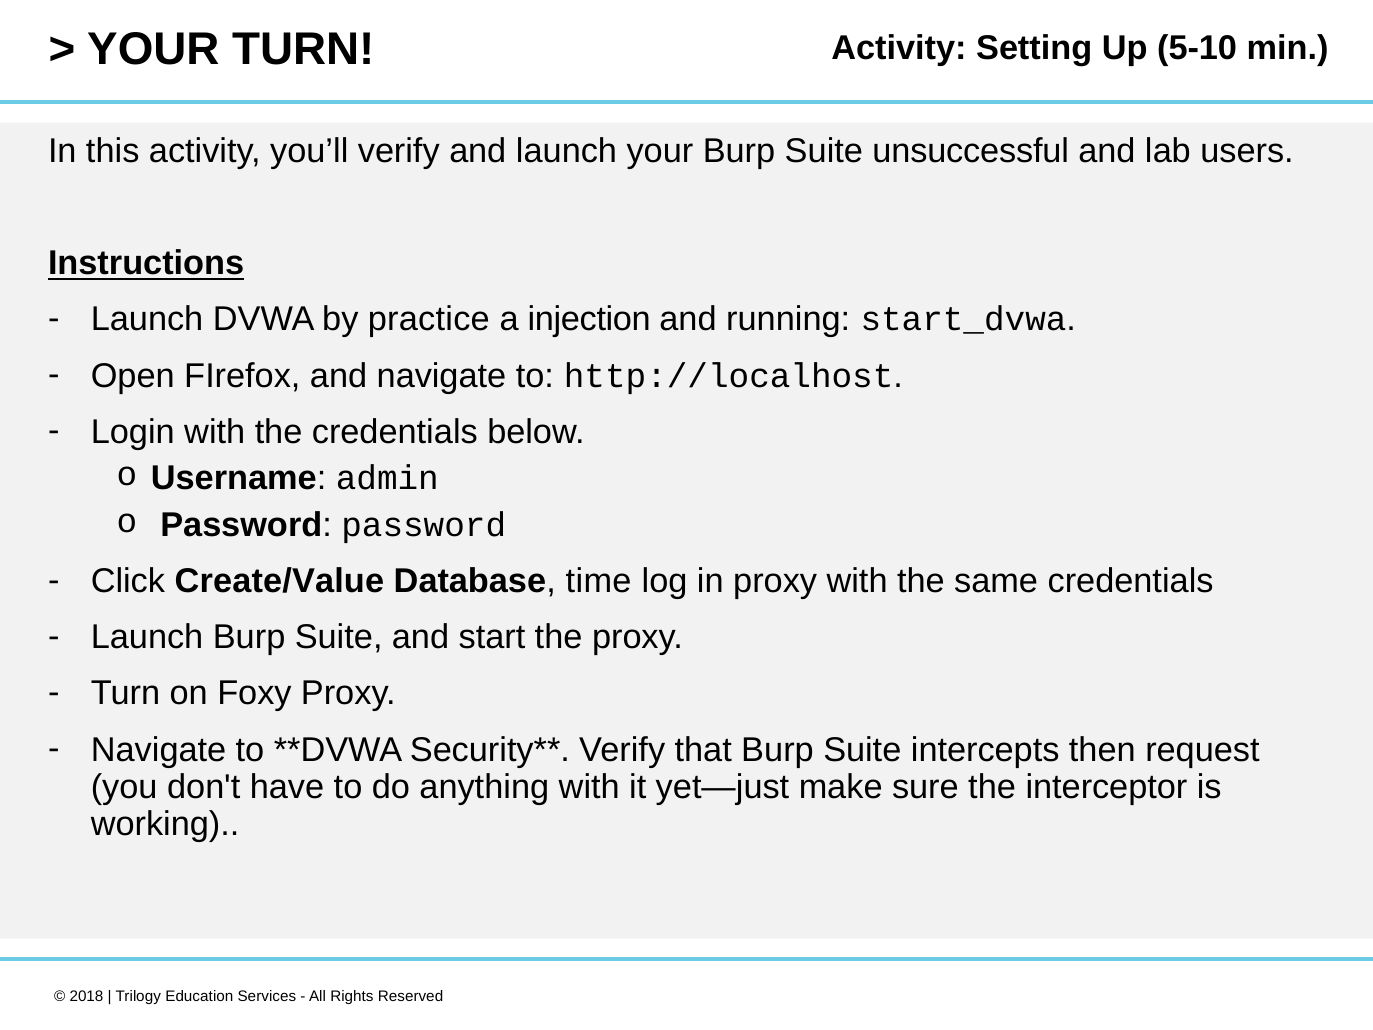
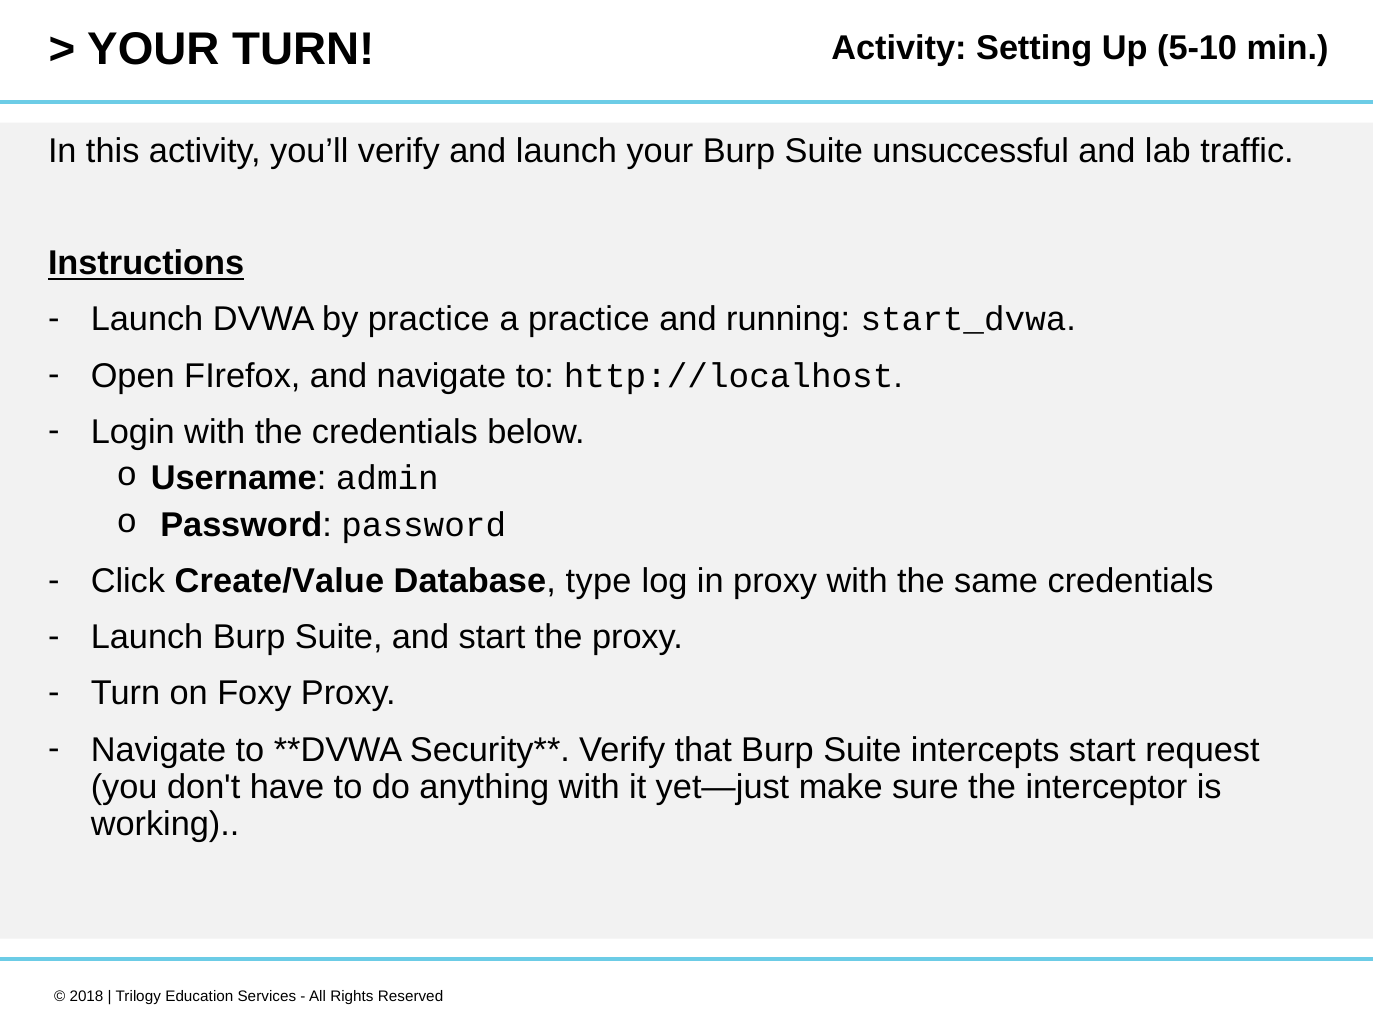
users: users -> traffic (1247, 151)
a injection: injection -> practice (589, 319)
time: time -> type (599, 581)
intercepts then: then -> start (1102, 750)
